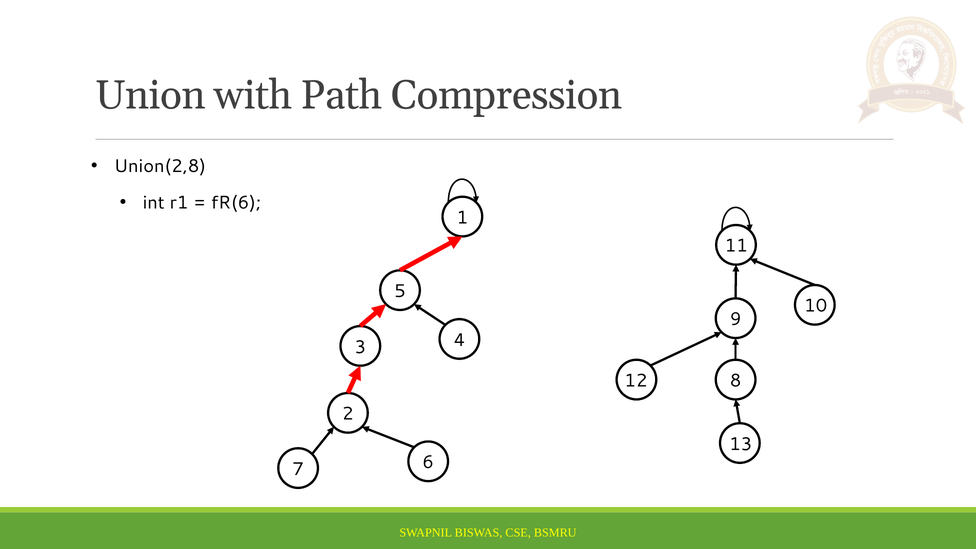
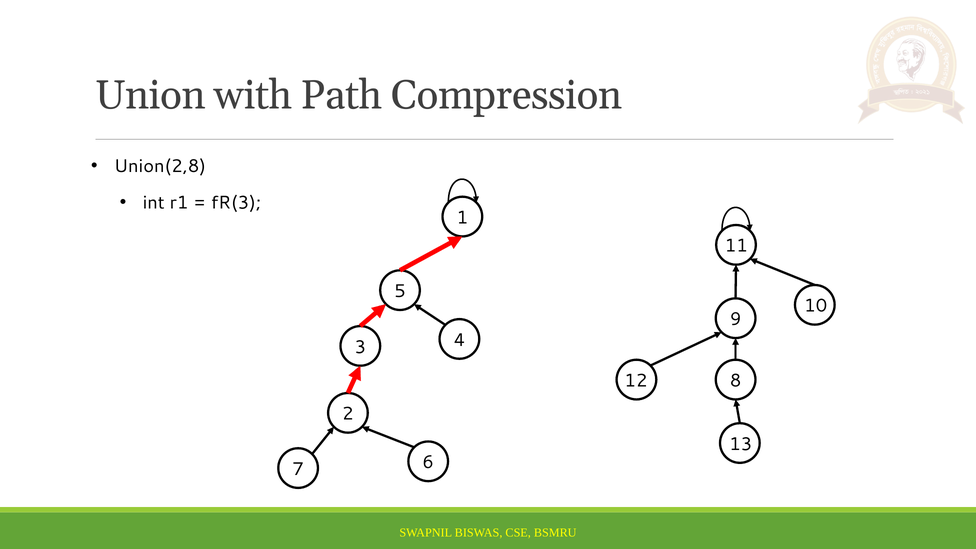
fR(6: fR(6 -> fR(3 (236, 203)
